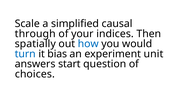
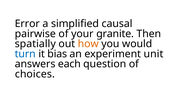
Scale: Scale -> Error (27, 24)
through: through -> pairwise (35, 34)
indices: indices -> granite (115, 34)
how colour: blue -> orange (88, 44)
start: start -> each (69, 64)
